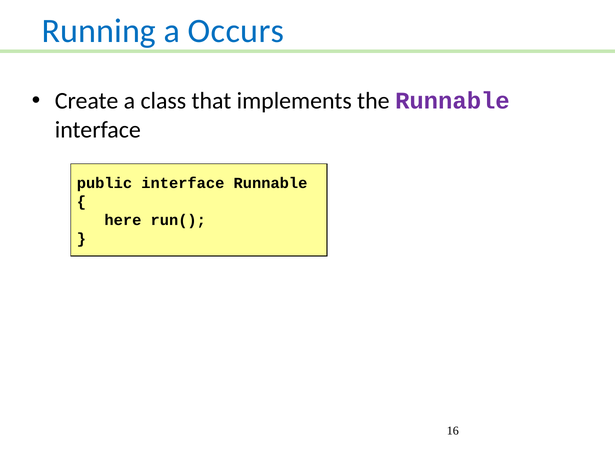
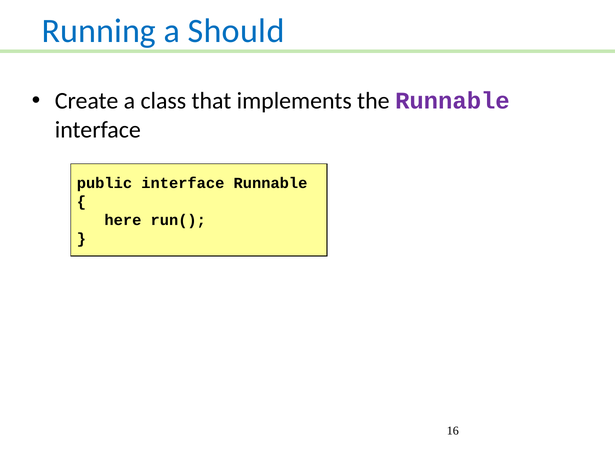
Occurs: Occurs -> Should (236, 31)
